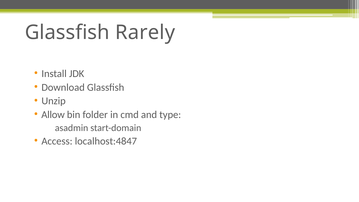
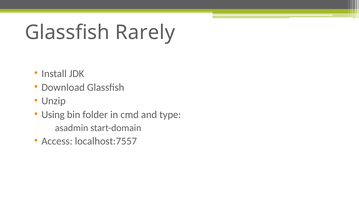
Allow: Allow -> Using (53, 115)
localhost:4847: localhost:4847 -> localhost:7557 (106, 141)
